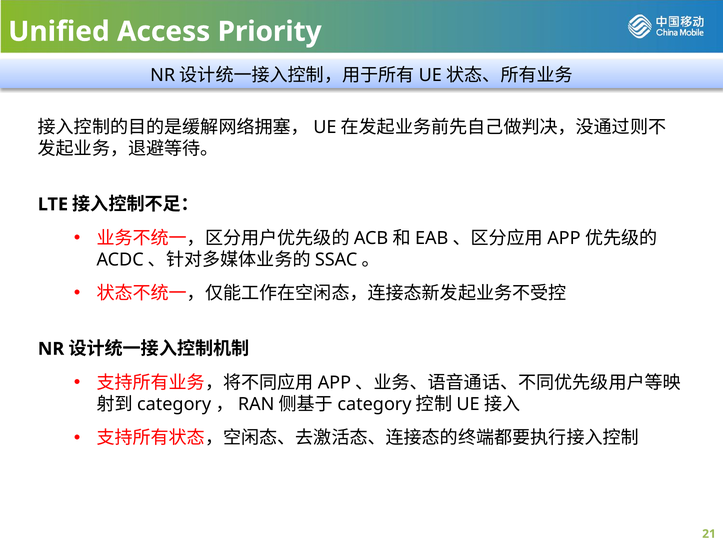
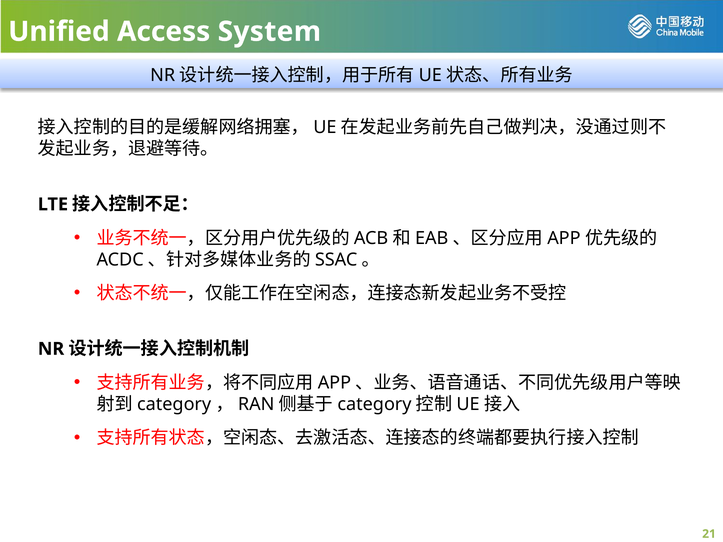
Priority: Priority -> System (269, 32)
